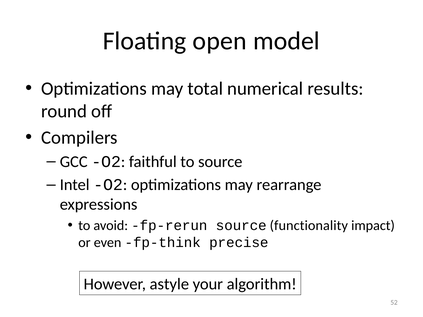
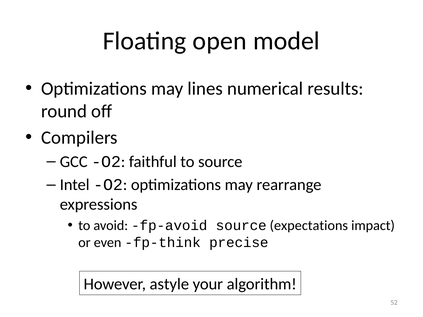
total: total -> lines (205, 89)
fp-rerun: fp-rerun -> fp-avoid (169, 226)
functionality: functionality -> expectations (309, 226)
